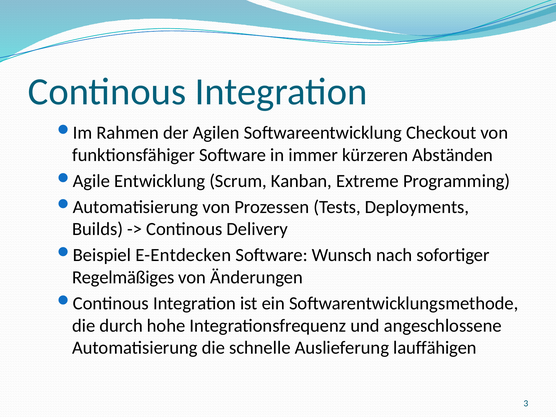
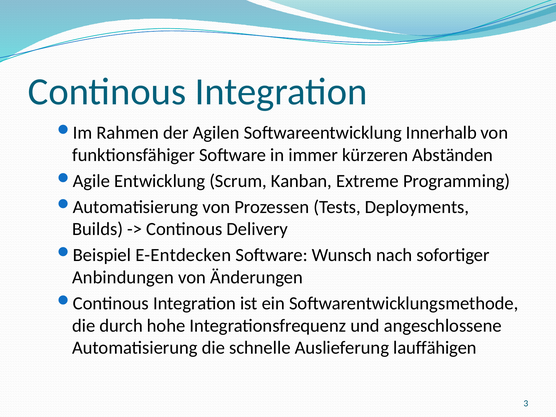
Checkout: Checkout -> Innerhalb (441, 133)
Regelmäßiges: Regelmäßiges -> Anbindungen (123, 277)
